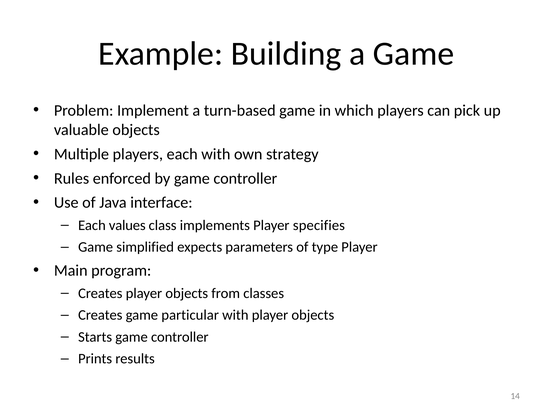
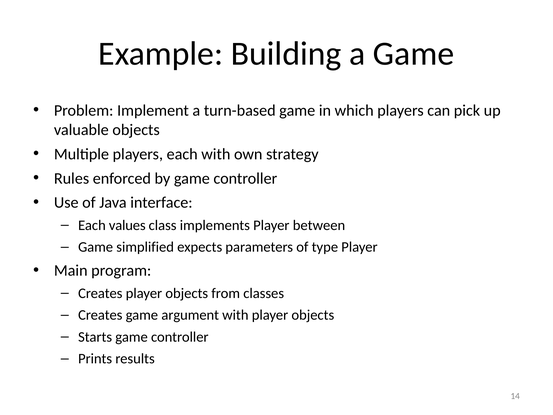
specifies: specifies -> between (319, 225)
particular: particular -> argument (190, 315)
